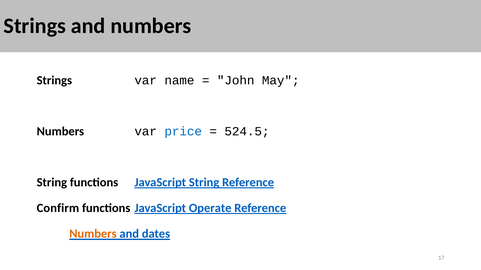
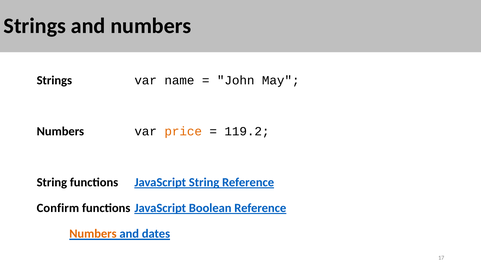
price colour: blue -> orange (183, 132)
524.5: 524.5 -> 119.2 (247, 132)
Operate: Operate -> Boolean (210, 209)
